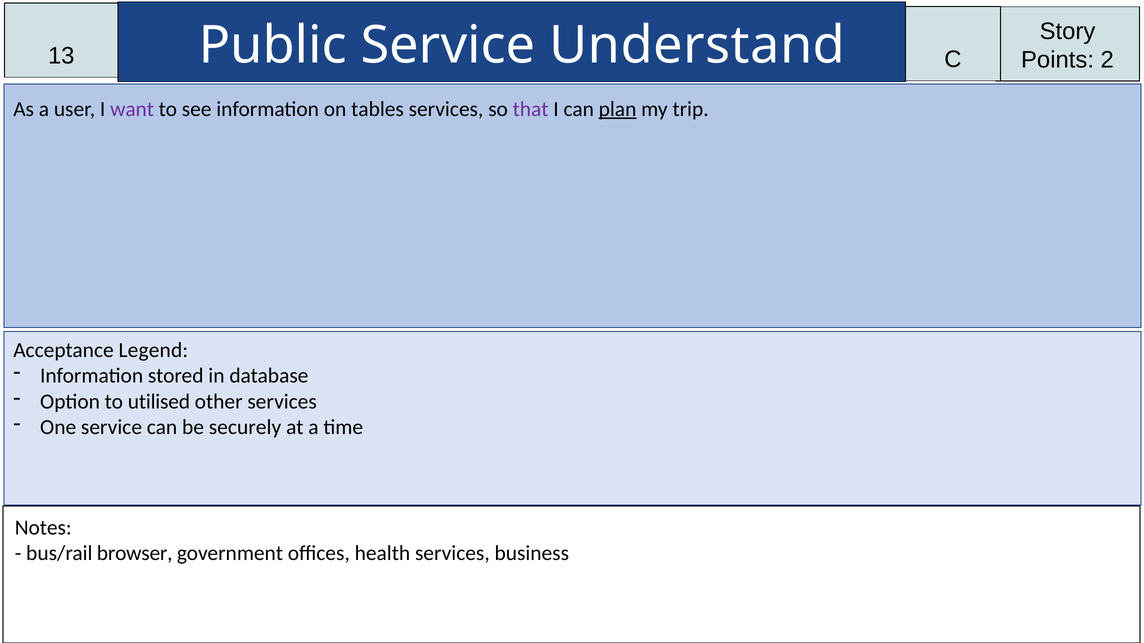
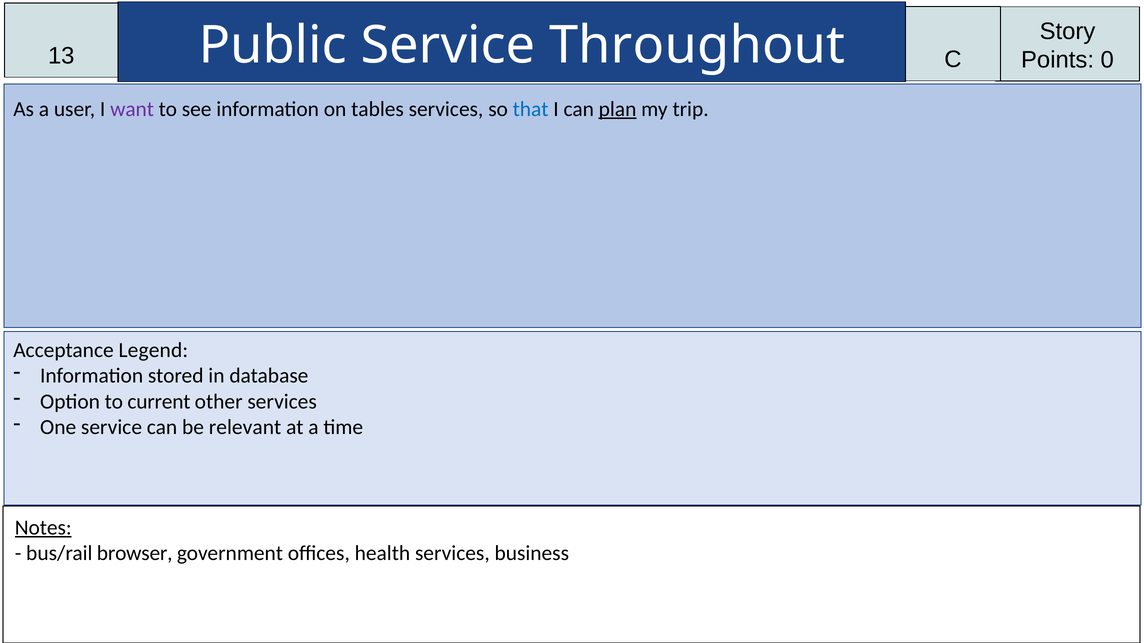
Understand: Understand -> Throughout (697, 45)
2: 2 -> 0 (1107, 60)
that colour: purple -> blue (531, 109)
utilised: utilised -> current (159, 402)
securely: securely -> relevant (245, 428)
Notes underline: none -> present (43, 528)
